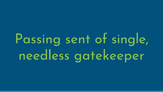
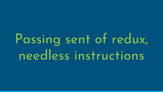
single: single -> redux (130, 39)
gatekeeper: gatekeeper -> instructions (109, 55)
